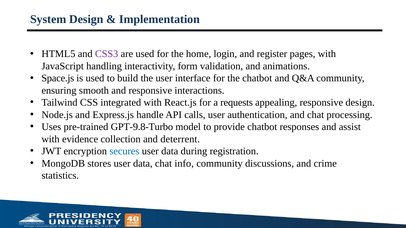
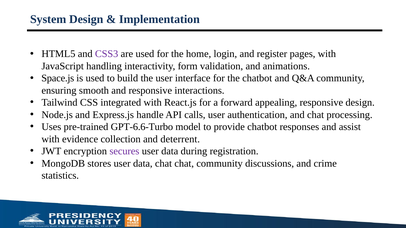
requests: requests -> forward (237, 103)
GPT-9.8-Turbo: GPT-9.8-Turbo -> GPT-6.6-Turbo (142, 127)
secures colour: blue -> purple (124, 151)
chat info: info -> chat (184, 164)
